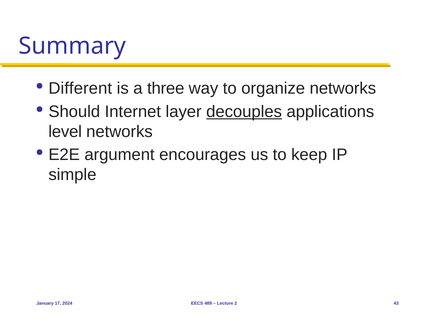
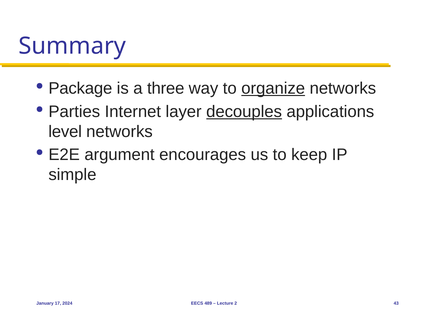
Different: Different -> Package (80, 88)
organize underline: none -> present (273, 88)
Should: Should -> Parties (74, 112)
